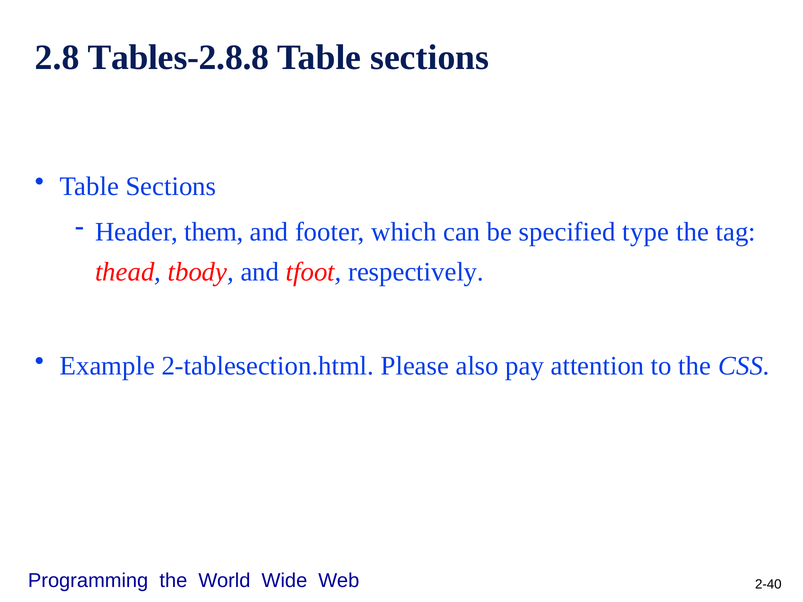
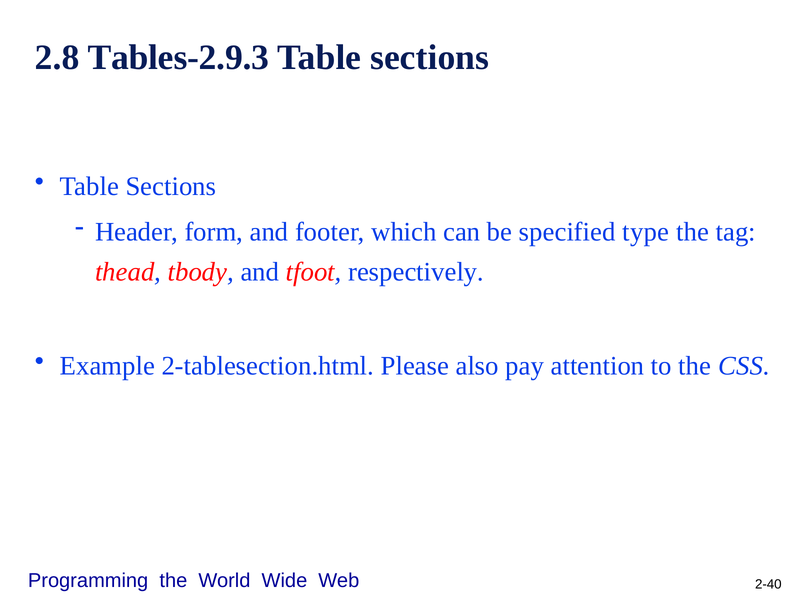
Tables-2.8.8: Tables-2.8.8 -> Tables-2.9.3 (178, 57)
them: them -> form (214, 232)
